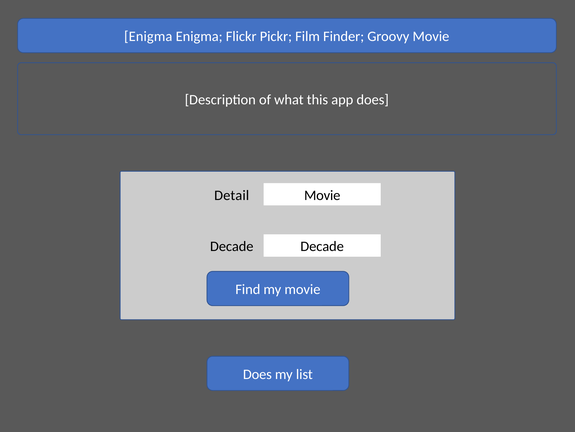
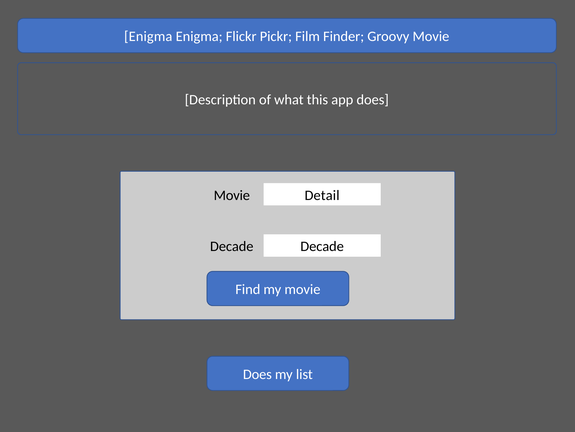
Detail: Detail -> Movie (232, 195)
Movie: Movie -> Detail (322, 195)
